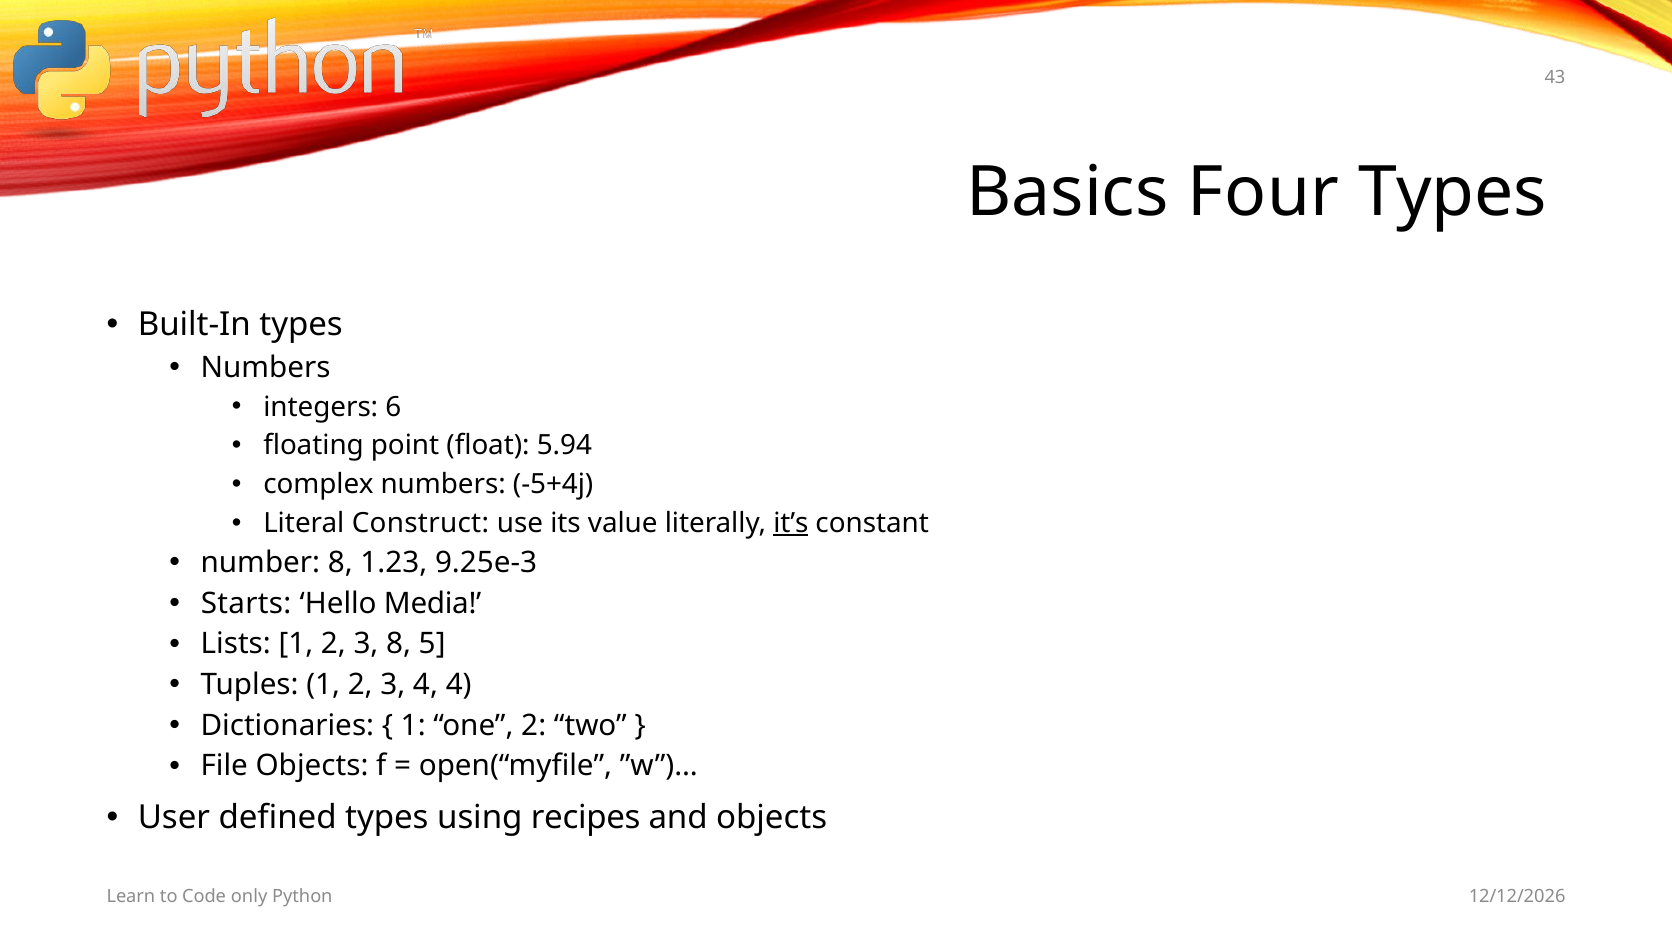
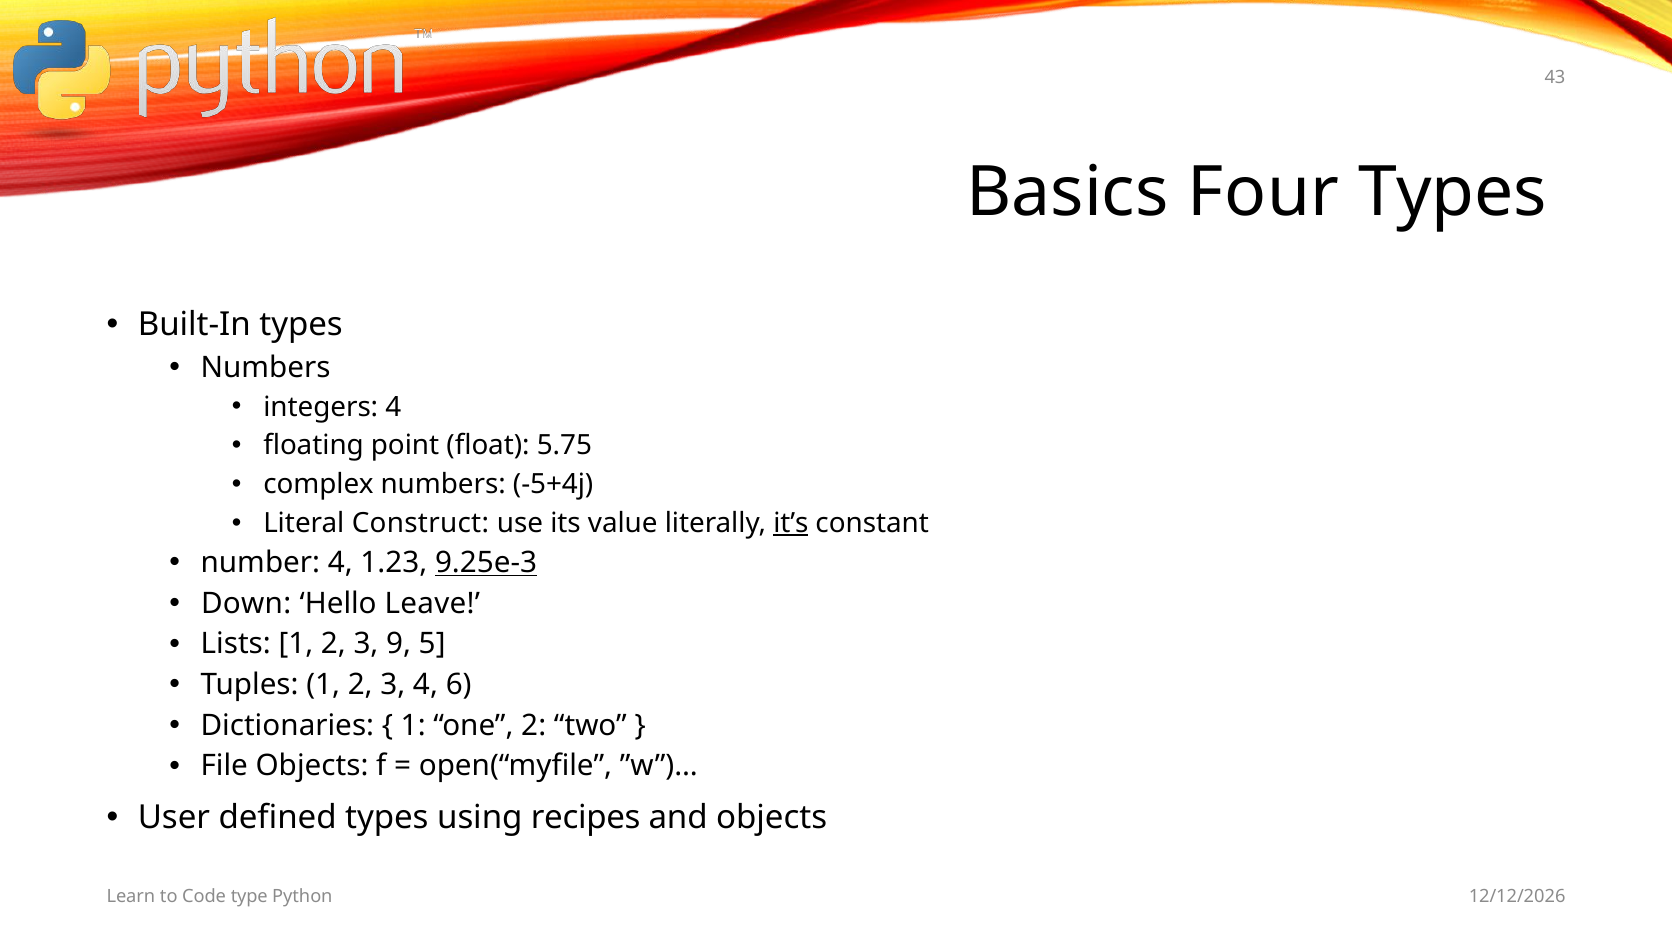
integers 6: 6 -> 4 (393, 407)
5.94: 5.94 -> 5.75 (564, 446)
number 8: 8 -> 4 (340, 563)
9.25e-3 underline: none -> present (486, 563)
Starts: Starts -> Down (246, 604)
Media: Media -> Leave (432, 604)
3 8: 8 -> 9 (399, 645)
4 4: 4 -> 6 (459, 685)
only: only -> type (249, 896)
